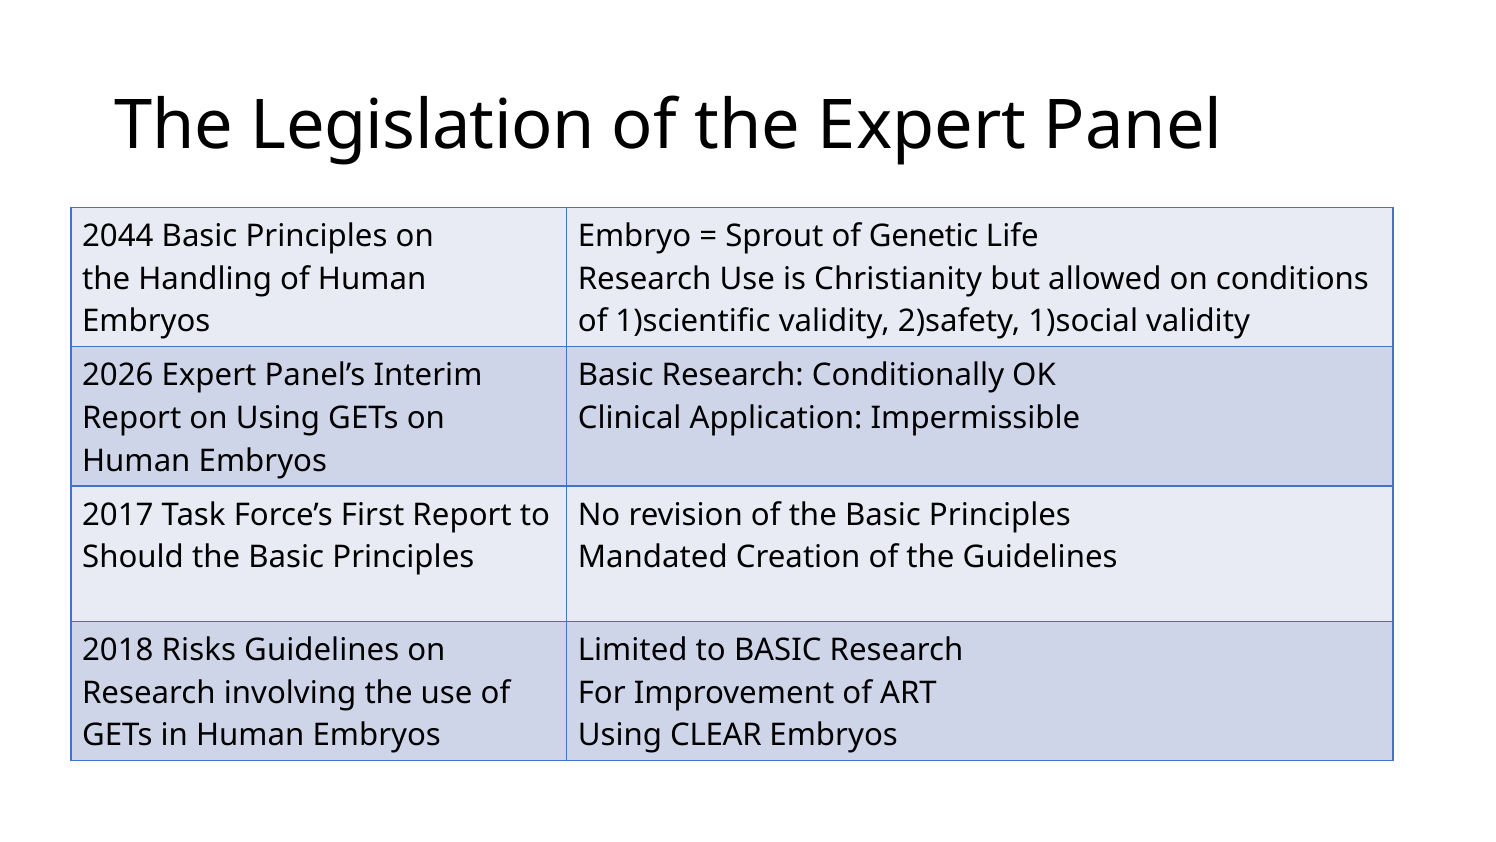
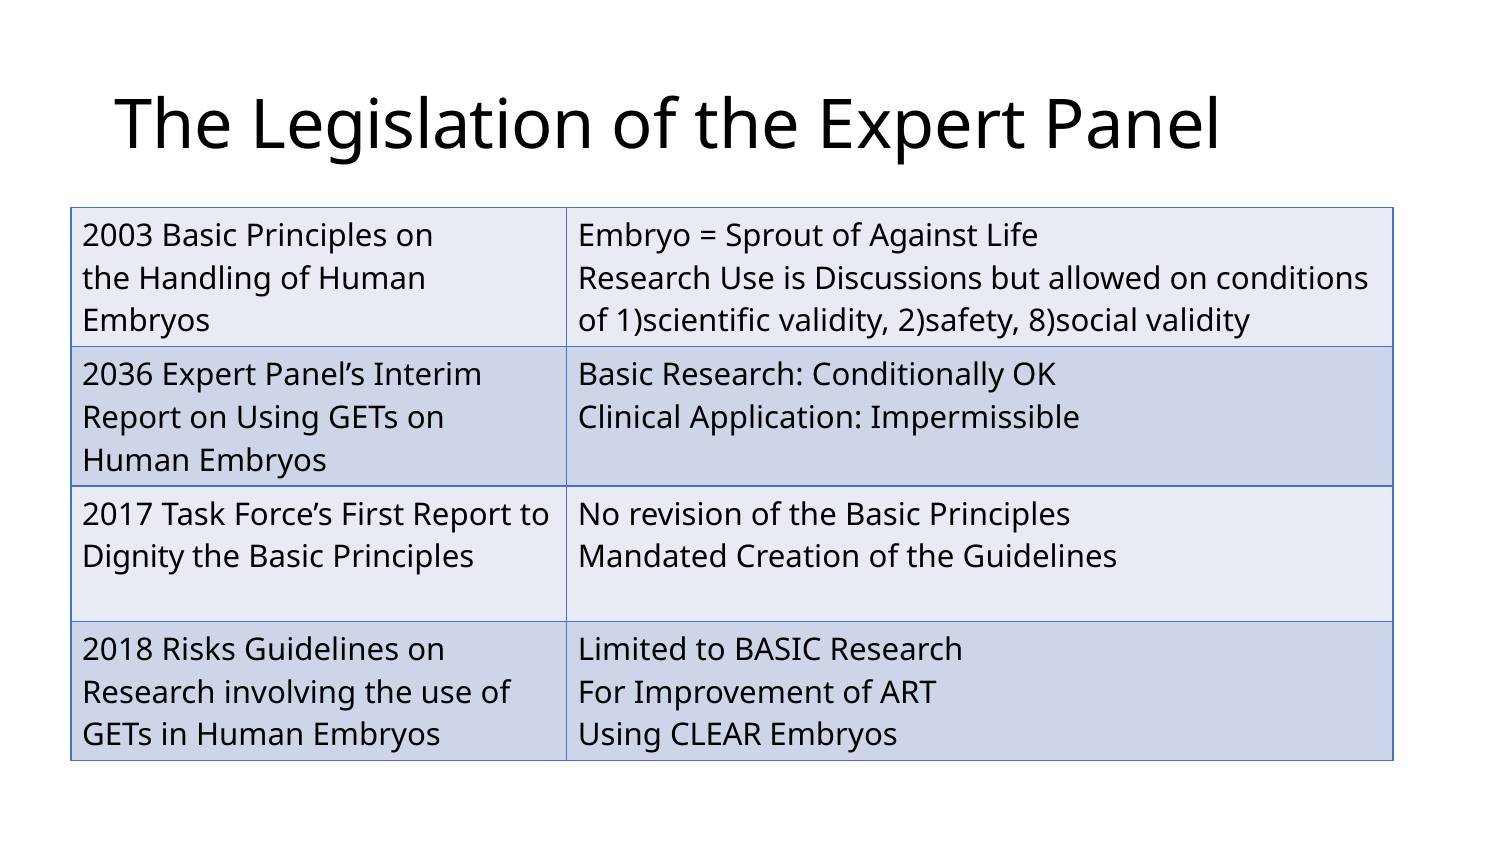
2044: 2044 -> 2003 (118, 236)
Genetic: Genetic -> Against (924, 236)
Christianity: Christianity -> Discussions (898, 279)
1)social: 1)social -> 8)social (1083, 321)
2026: 2026 -> 2036 (118, 375)
Should: Should -> Dignity (133, 557)
